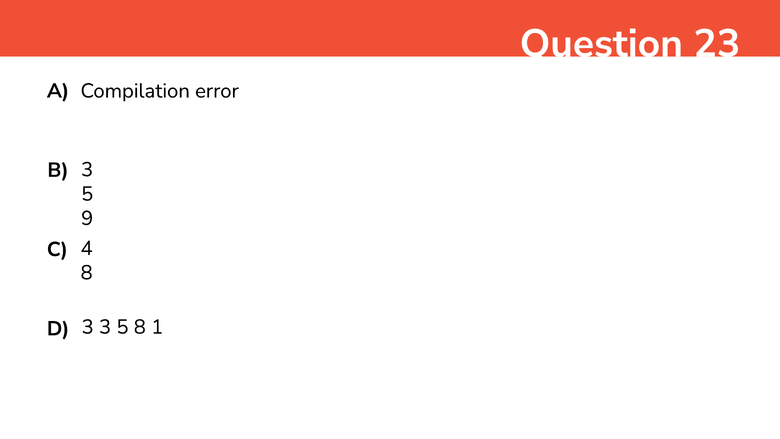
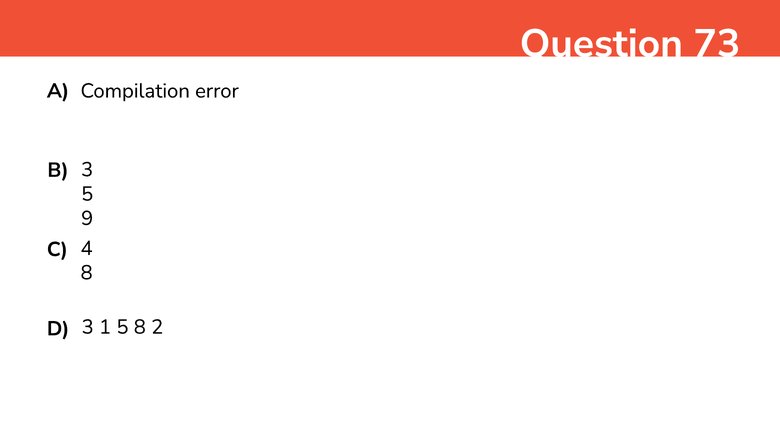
23: 23 -> 73 (717, 44)
3 3: 3 -> 1 (105, 327)
1: 1 -> 2 (157, 327)
